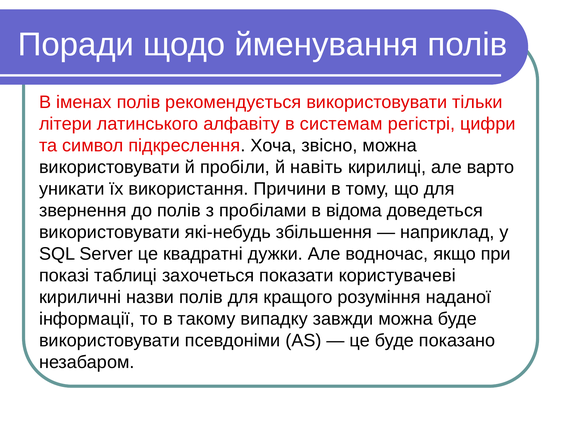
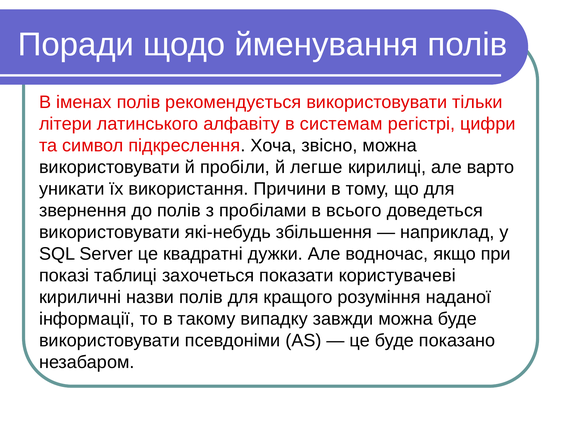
навіть: навіть -> легше (316, 167)
відома: відома -> всього (354, 211)
